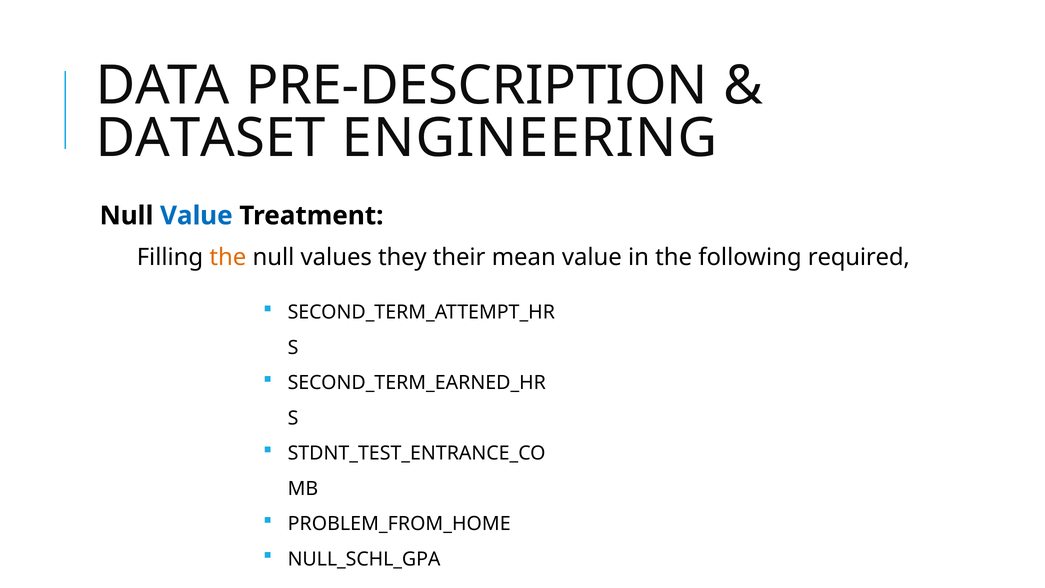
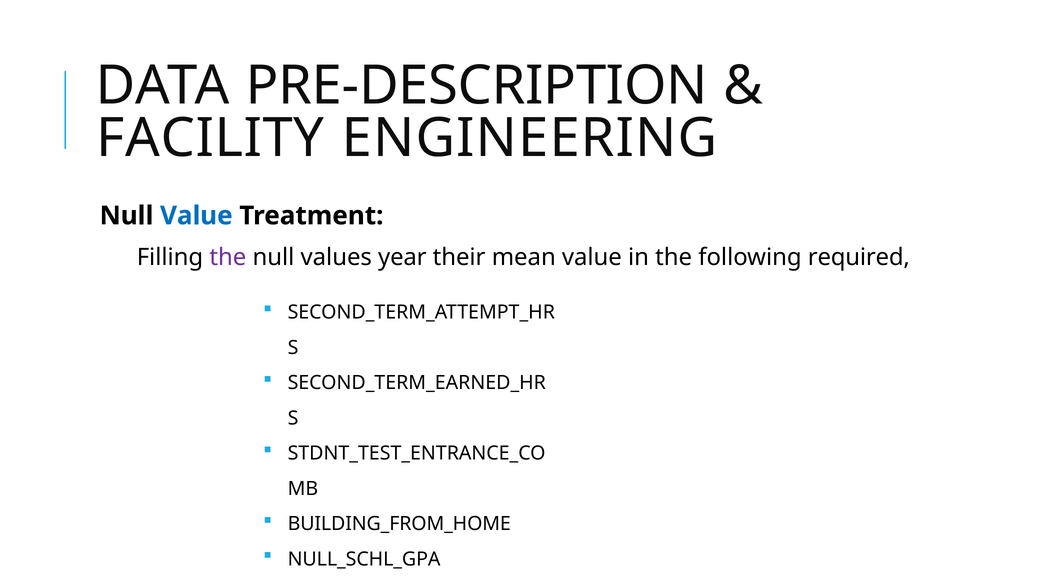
DATASET: DATASET -> FACILITY (210, 138)
the colour: orange -> purple (228, 257)
they: they -> year (402, 257)
PROBLEM_FROM_HOME: PROBLEM_FROM_HOME -> BUILDING_FROM_HOME (399, 524)
